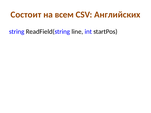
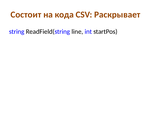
всем: всем -> кода (64, 15)
Английских: Английских -> Раскрывает (117, 15)
